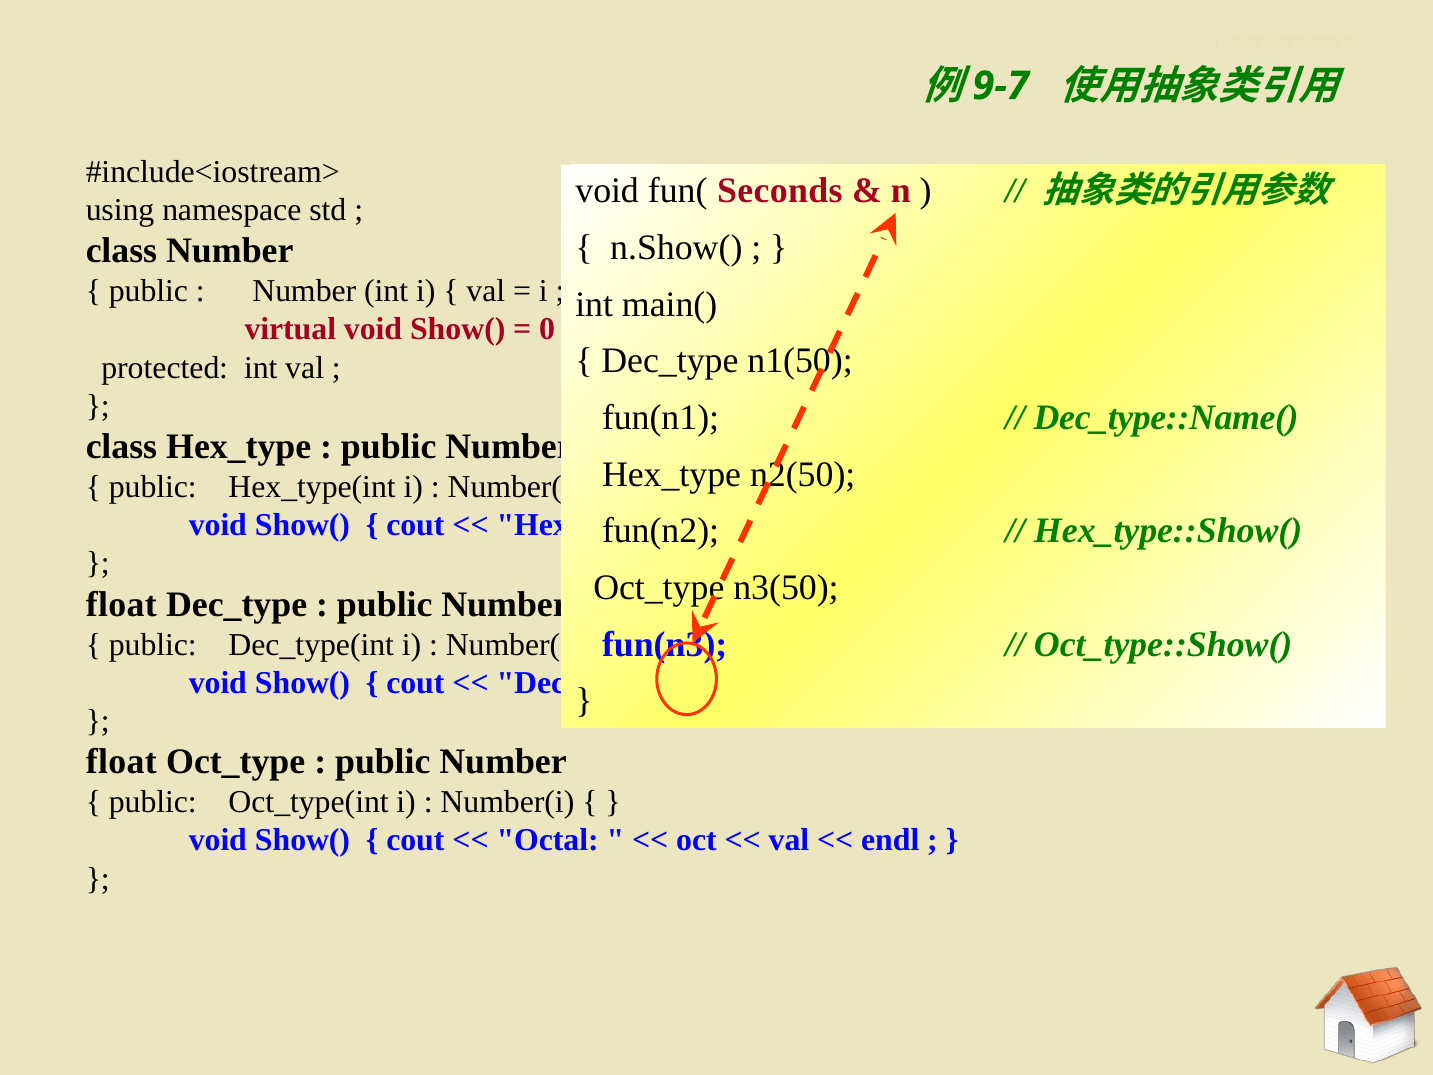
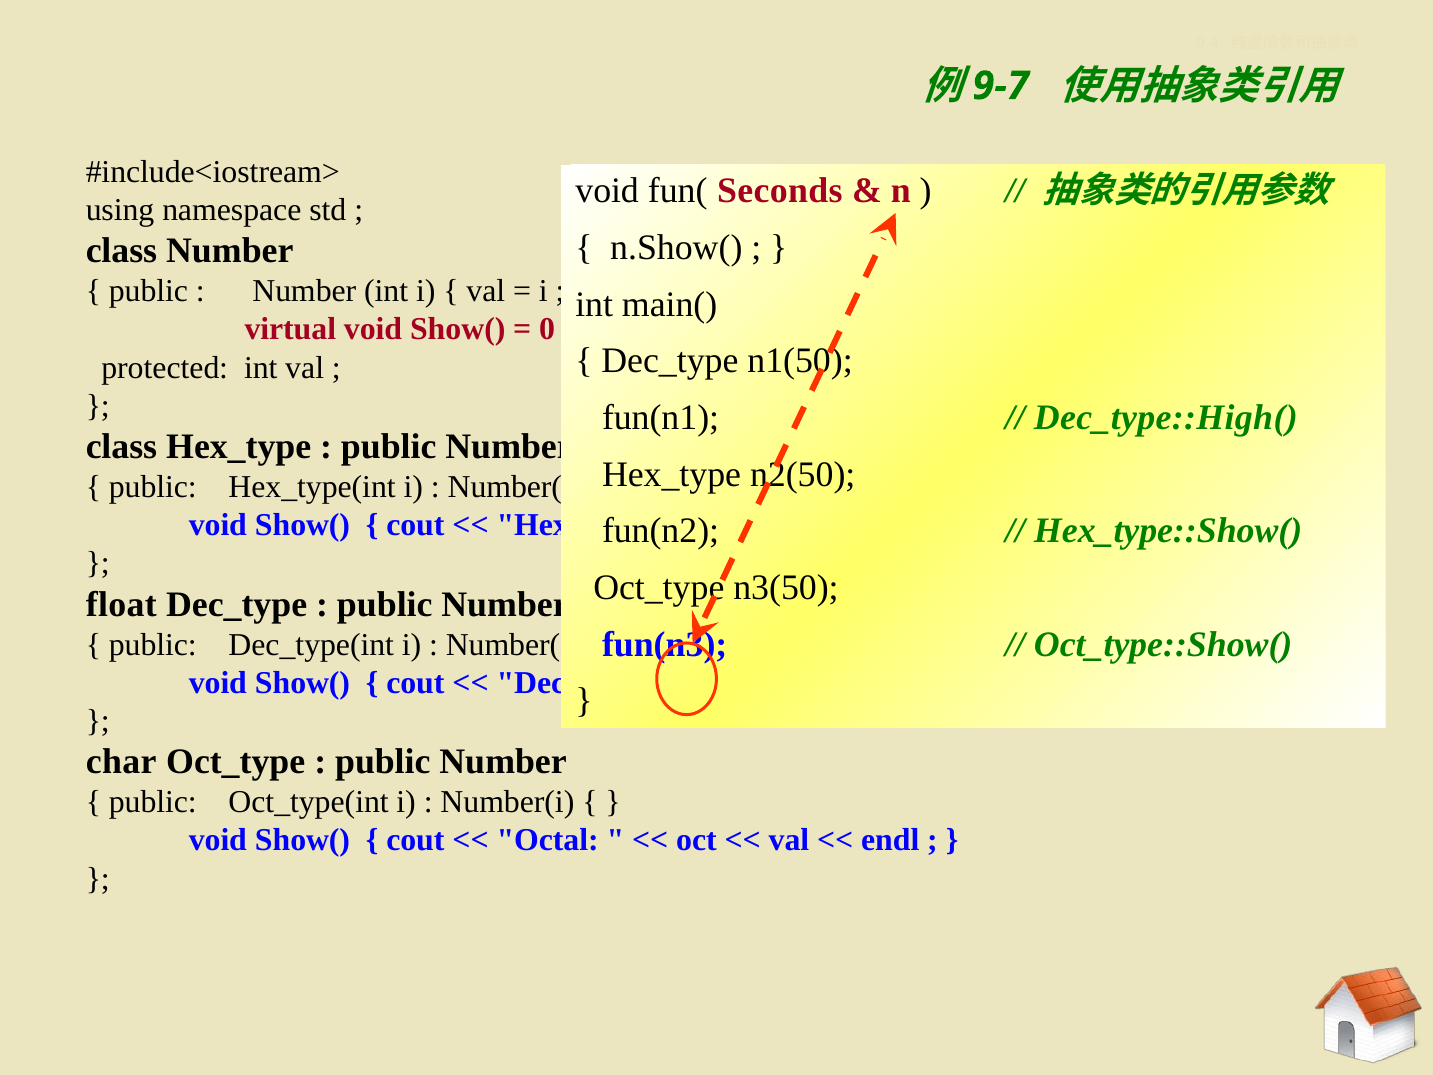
Dec_type::Name(: Dec_type::Name( -> Dec_type::High( (1166, 418)
float: float -> char (121, 762)
